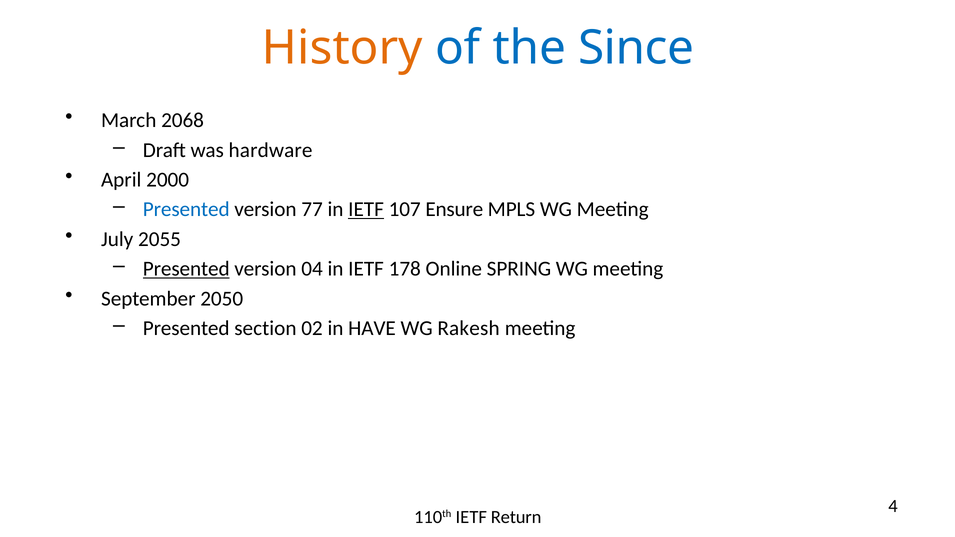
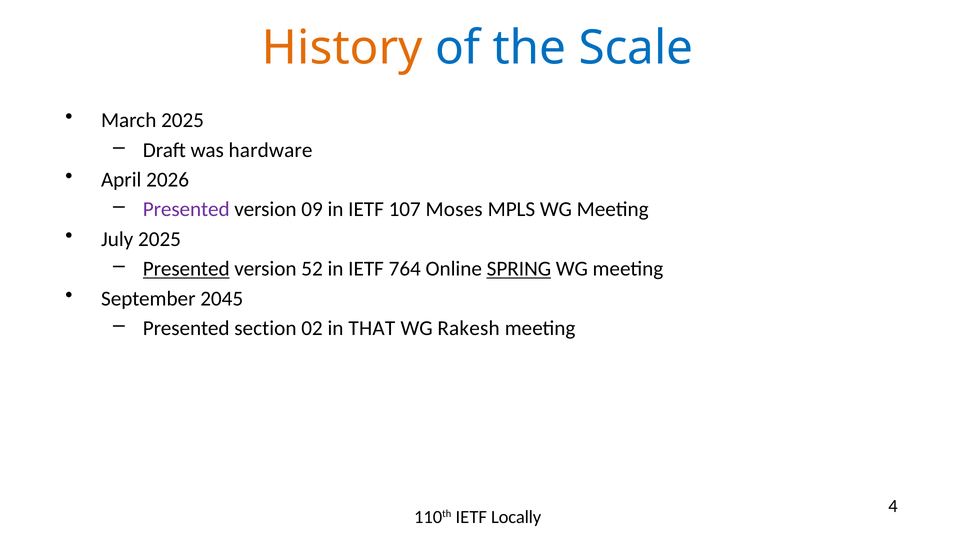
Since: Since -> Scale (636, 48)
March 2068: 2068 -> 2025 (183, 120)
2000: 2000 -> 2026 (168, 180)
Presented colour: blue -> purple (186, 210)
77: 77 -> 09 (312, 210)
IETF underline: present -> none (366, 210)
Ensure: Ensure -> Moses (454, 210)
July 2055: 2055 -> 2025 (160, 239)
04: 04 -> 52 (312, 269)
178: 178 -> 764 (405, 269)
SPRING underline: none -> present (519, 269)
2050: 2050 -> 2045 (222, 299)
HAVE: HAVE -> THAT (372, 328)
Return: Return -> Locally (516, 517)
